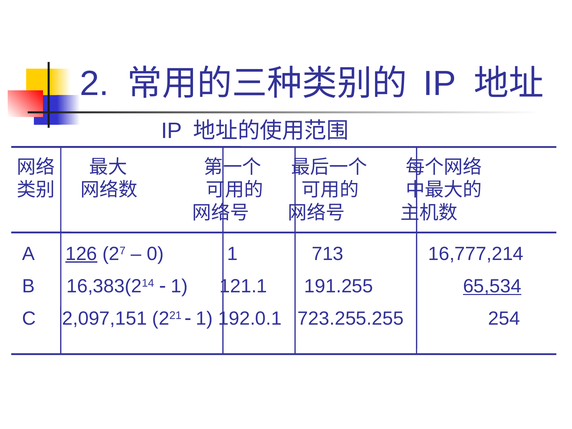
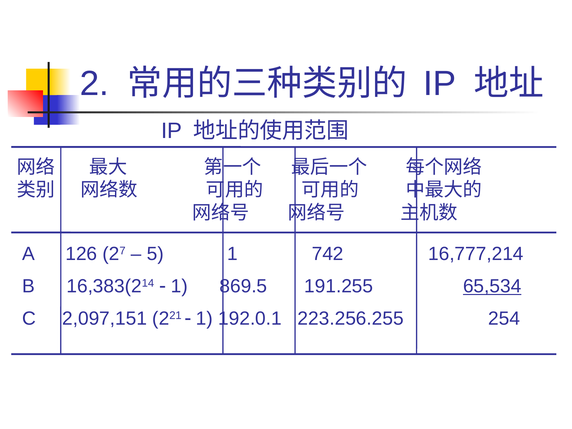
126 underline: present -> none (81, 254)
0: 0 -> 5 (155, 254)
713: 713 -> 742 (328, 254)
121.1: 121.1 -> 869.5 (243, 286)
723.255.255: 723.255.255 -> 223.256.255 (351, 319)
